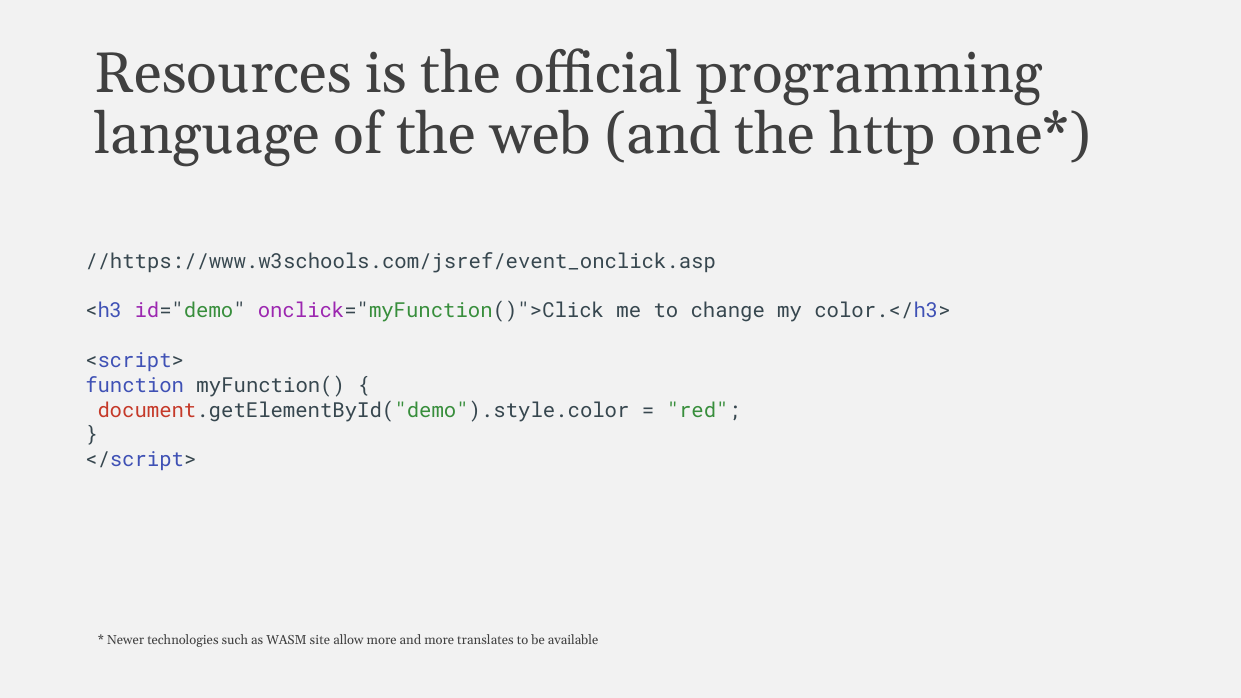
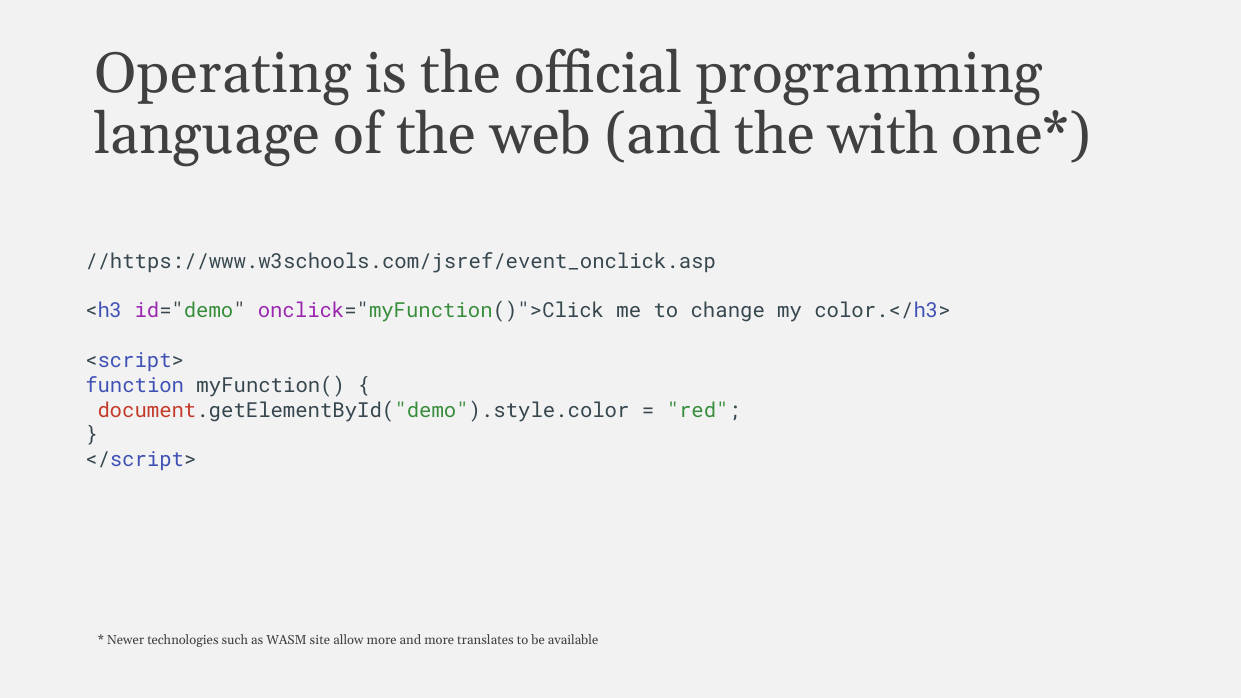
Resources: Resources -> Operating (223, 74)
http: http -> with (883, 135)
